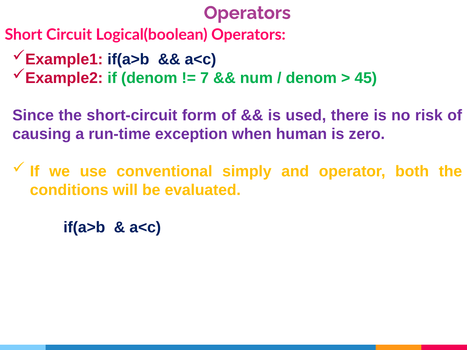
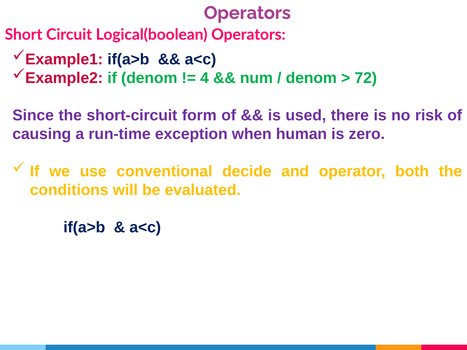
7: 7 -> 4 (205, 78)
45: 45 -> 72 (366, 78)
simply: simply -> decide (247, 171)
